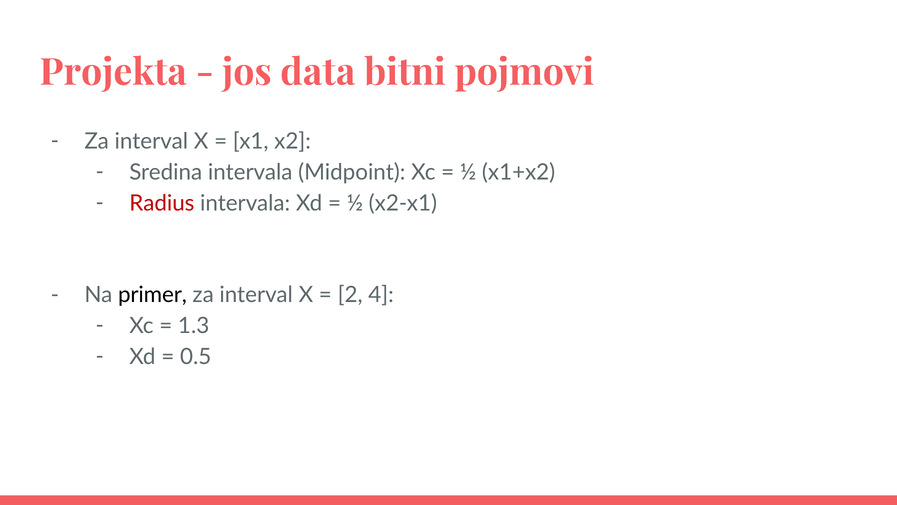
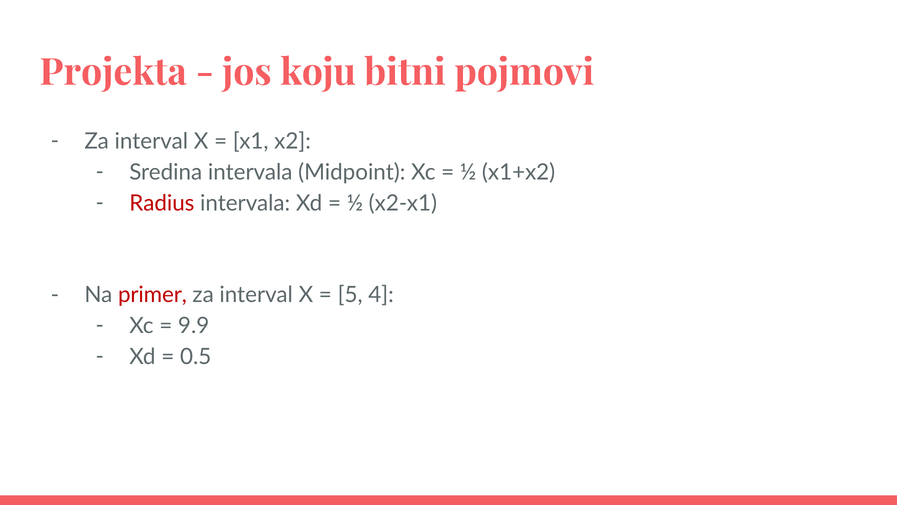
data: data -> koju (318, 72)
primer colour: black -> red (152, 295)
2: 2 -> 5 (350, 295)
1.3: 1.3 -> 9.9 (194, 326)
